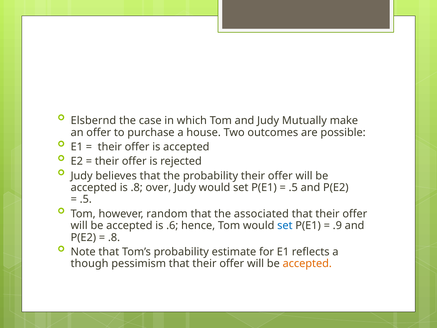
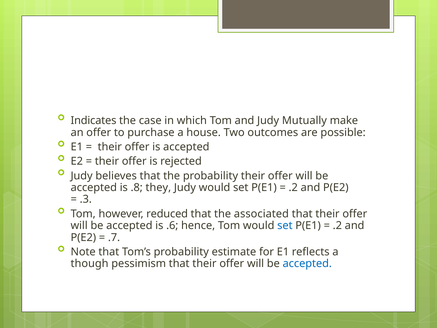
Elsbernd: Elsbernd -> Indicates (94, 121)
over: over -> they (158, 187)
.5: .5 -> .2 (293, 187)
.5: .5 -> .3 (86, 199)
random: random -> reduced (167, 214)
.9: .9 -> .2 (337, 225)
.8: .8 -> .7 (114, 237)
accepted colour: orange -> blue (307, 263)
